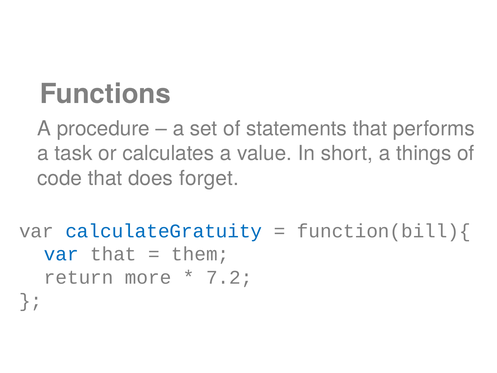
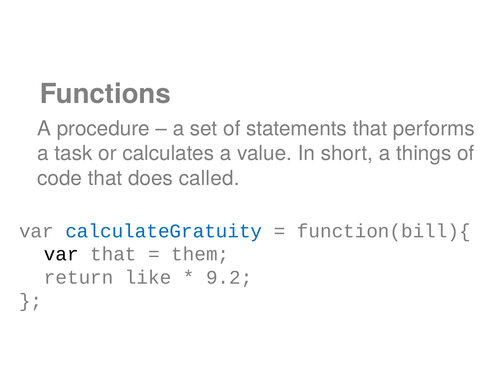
forget: forget -> called (209, 178)
var colour: blue -> black (61, 254)
more: more -> like (148, 277)
7.2: 7.2 -> 9.2 (229, 277)
